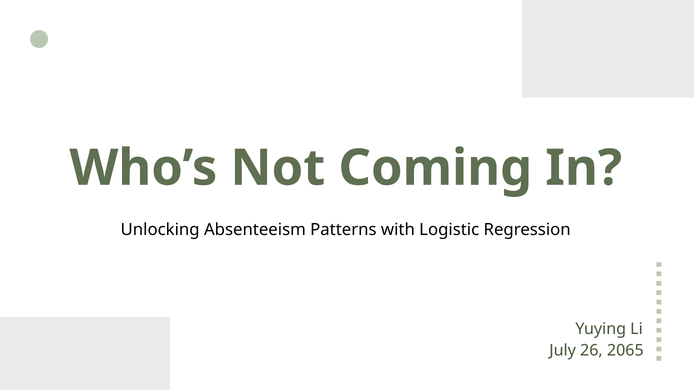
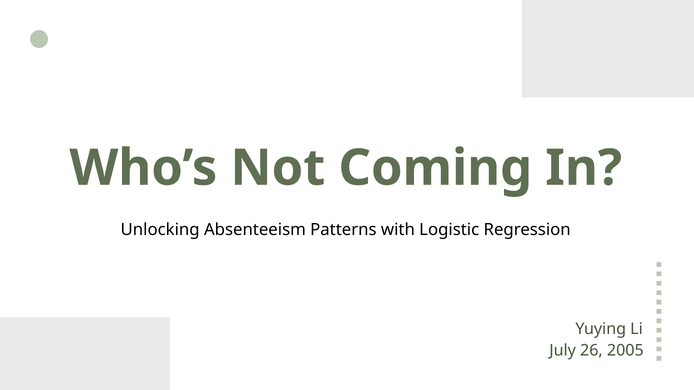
2065: 2065 -> 2005 (625, 351)
